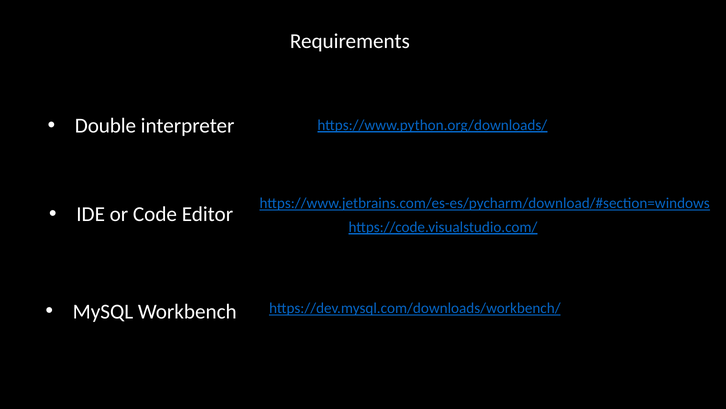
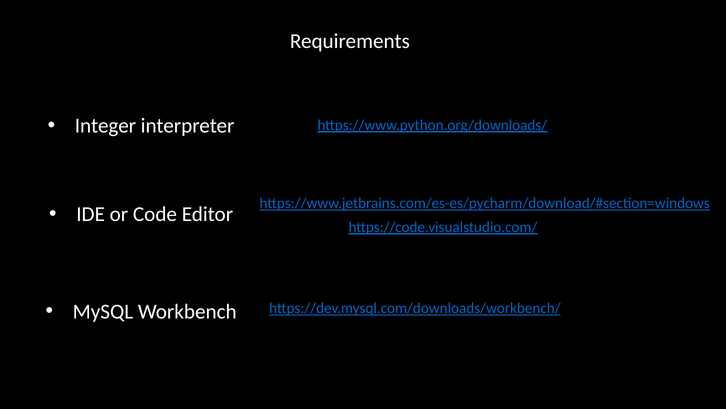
Double: Double -> Integer (105, 126)
